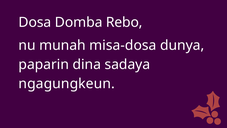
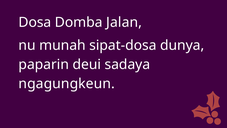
Rebo: Rebo -> Jalan (124, 22)
misa-dosa: misa-dosa -> sipat-dosa (123, 45)
dina: dina -> deui (87, 64)
